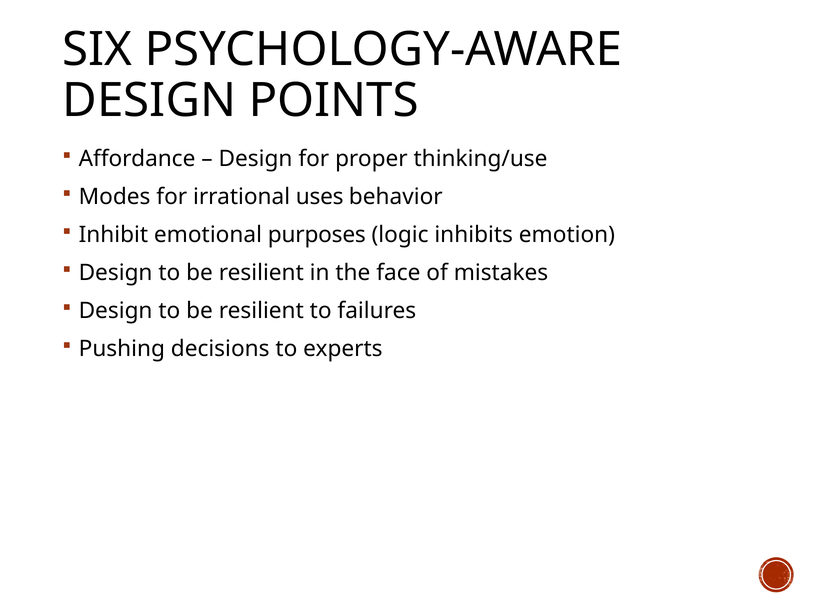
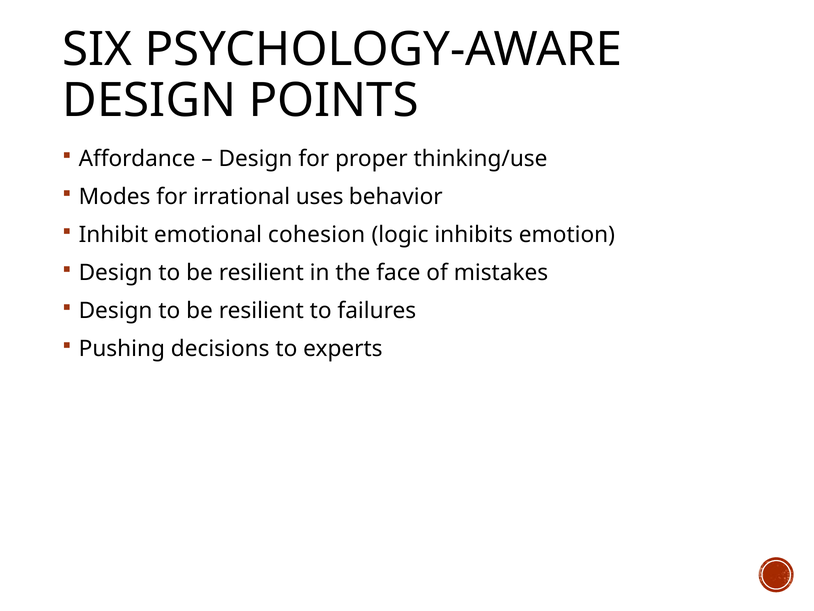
purposes: purposes -> cohesion (317, 235)
